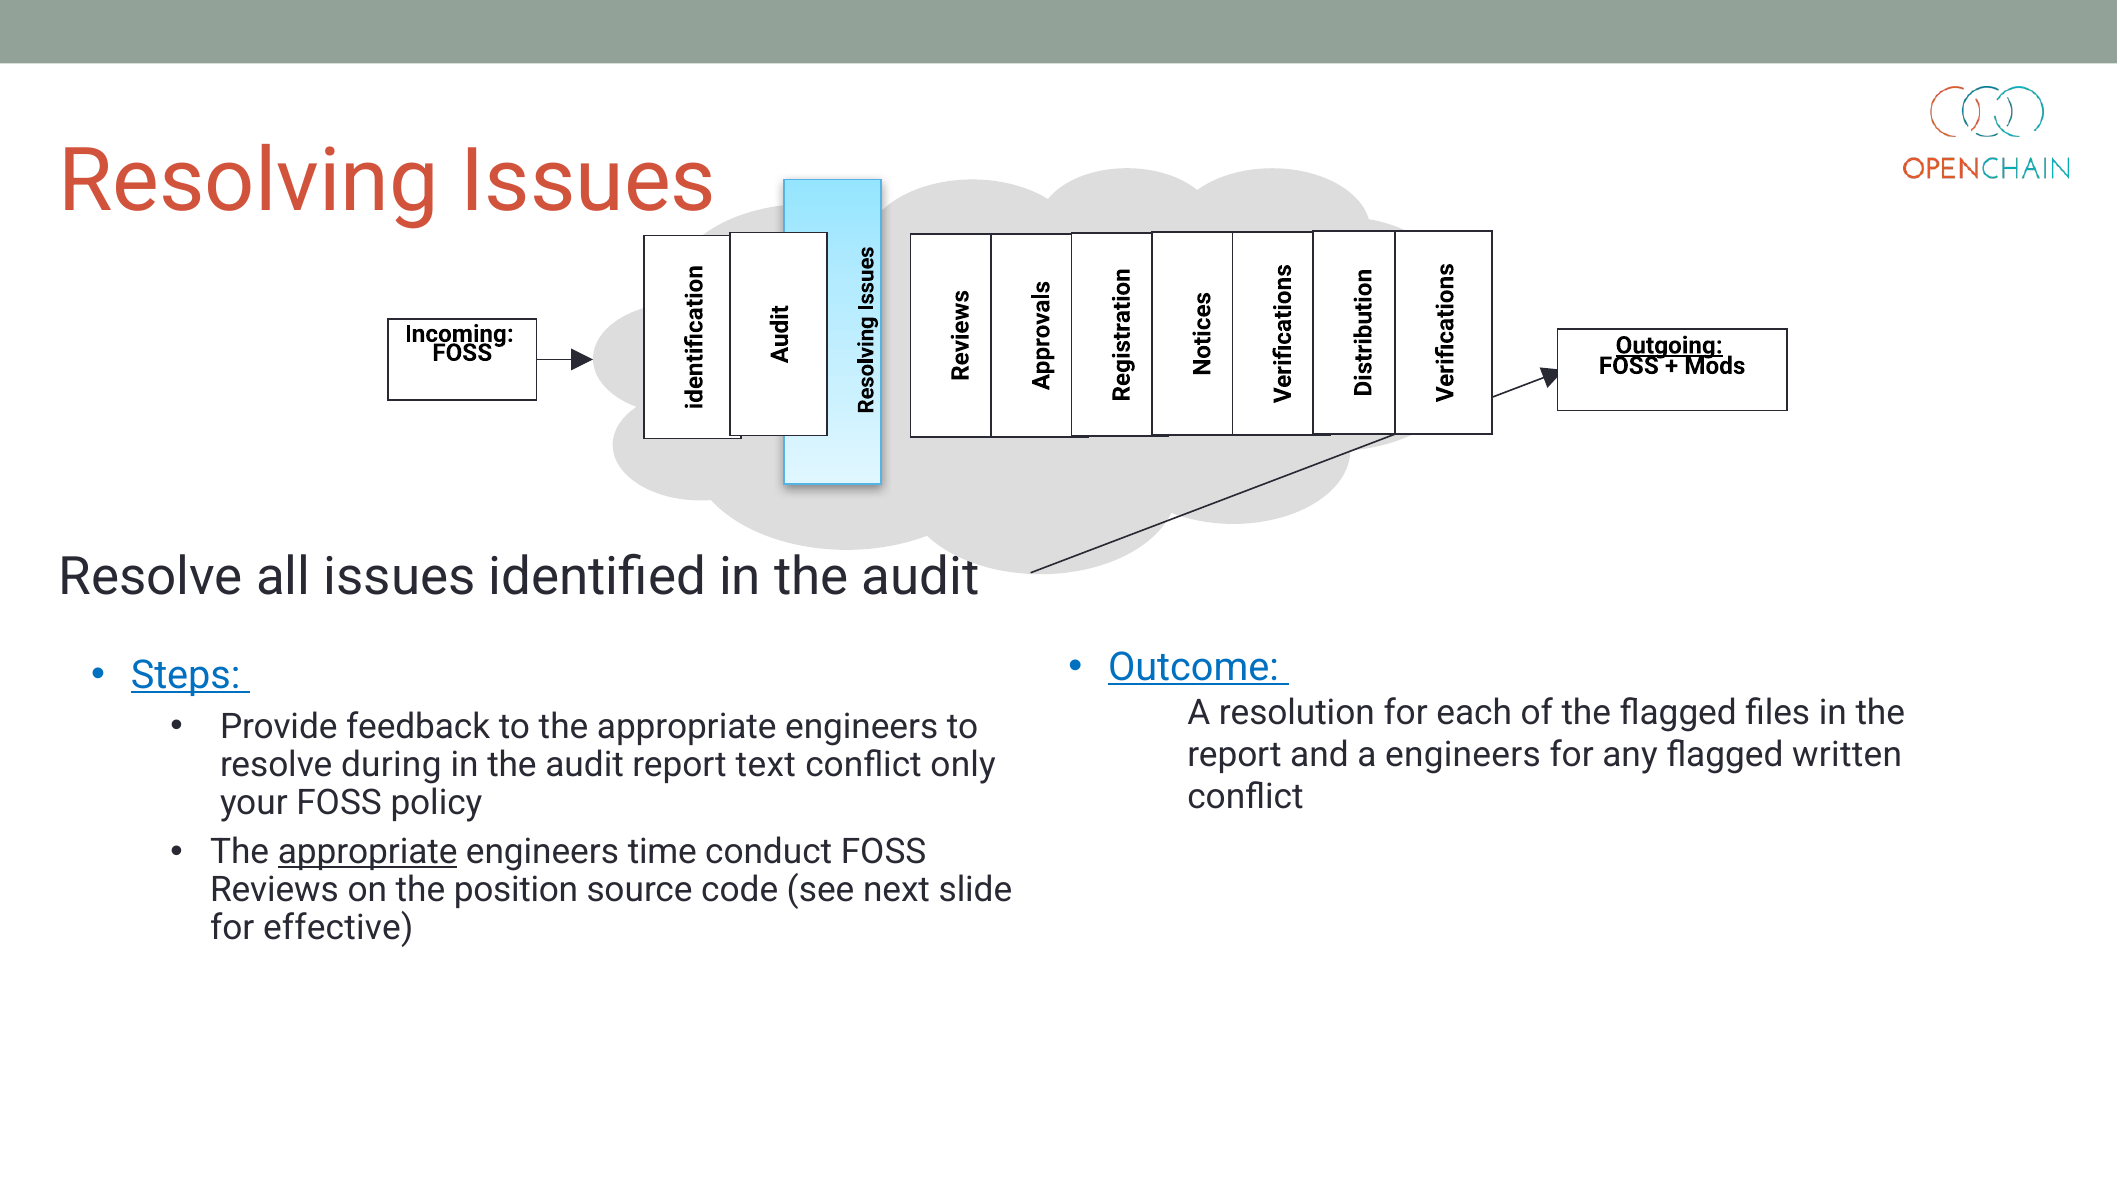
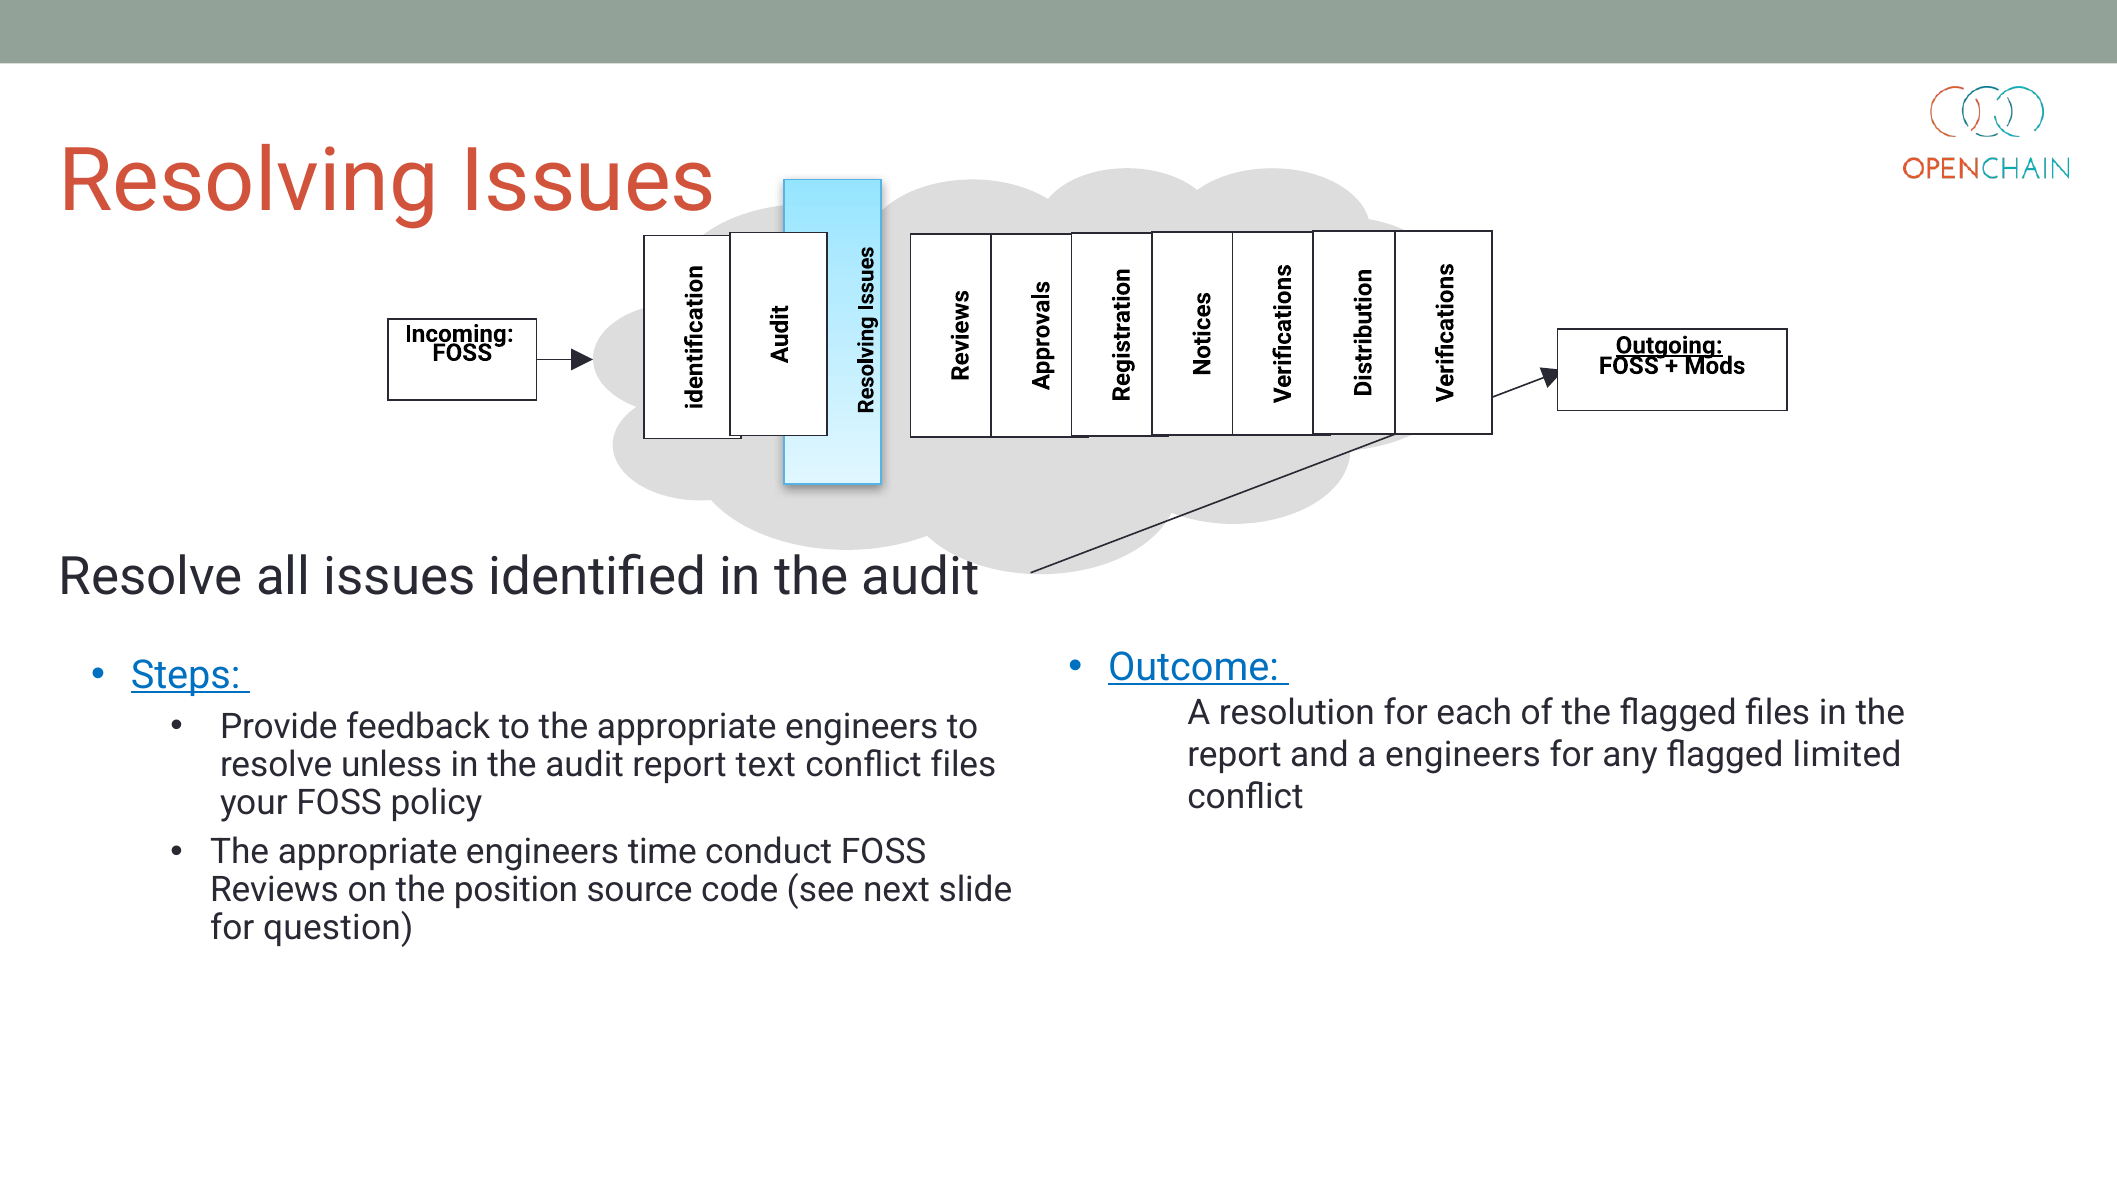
written: written -> limited (1847, 755)
during: during -> unless (392, 765)
conflict only: only -> files (963, 765)
appropriate underline: present -> none (368, 852)
effective: effective -> question (338, 928)
